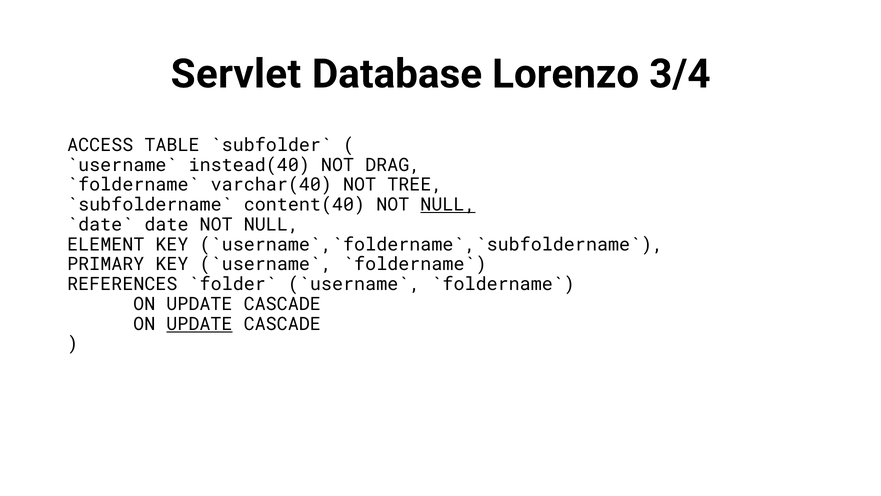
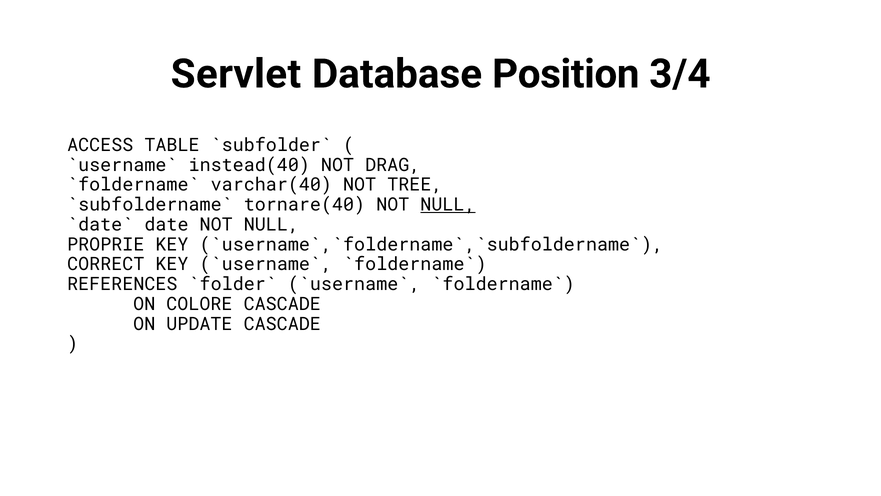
Lorenzo: Lorenzo -> Position (566, 74)
content(40: content(40 -> tornare(40 (304, 205)
ELEMENT: ELEMENT -> PROPRIE (106, 244)
PRIMARY: PRIMARY -> CORRECT (106, 264)
UPDATE: UPDATE -> COLORE (199, 304)
UPDATE underline: present -> none (199, 324)
